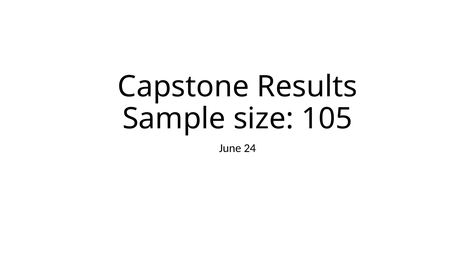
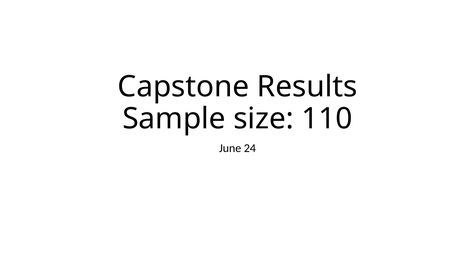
105: 105 -> 110 (327, 119)
